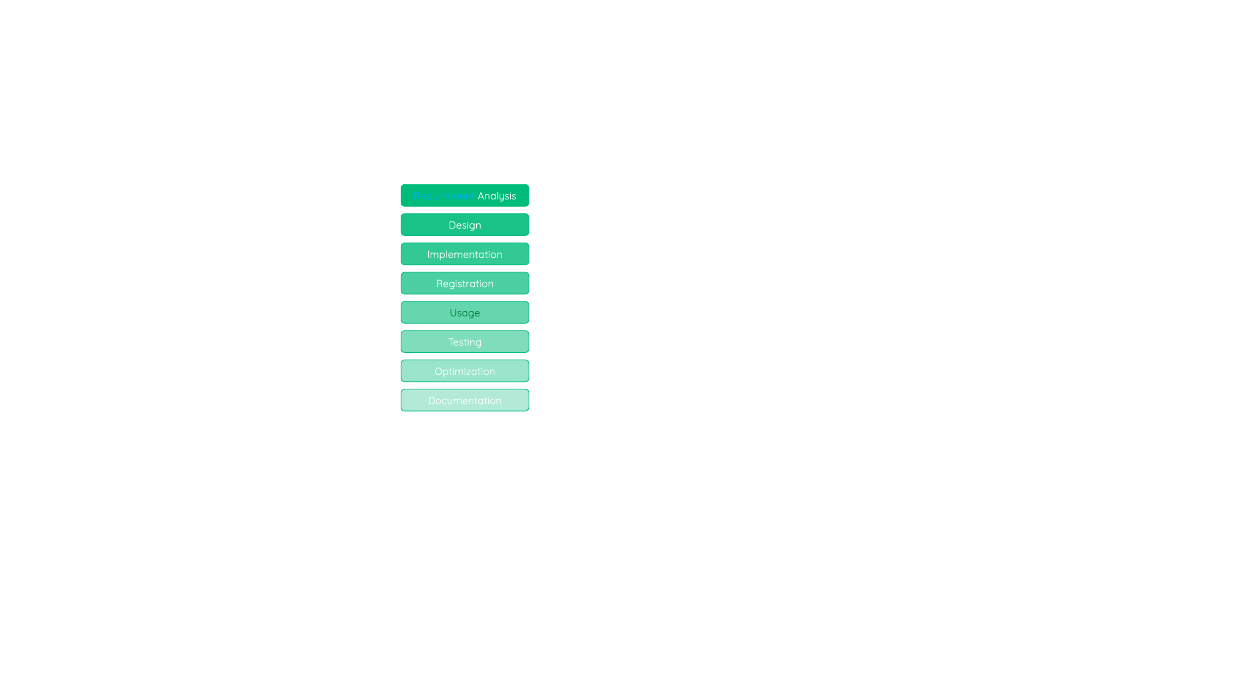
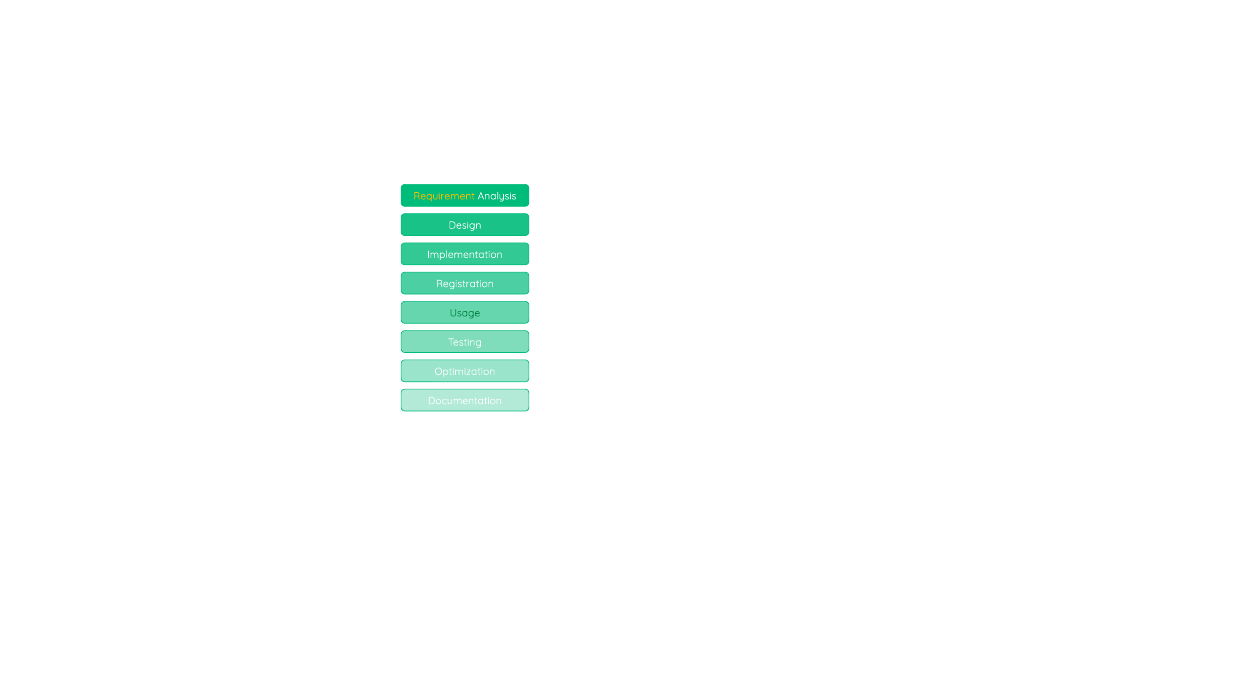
Requirement colour: light blue -> yellow (444, 196)
